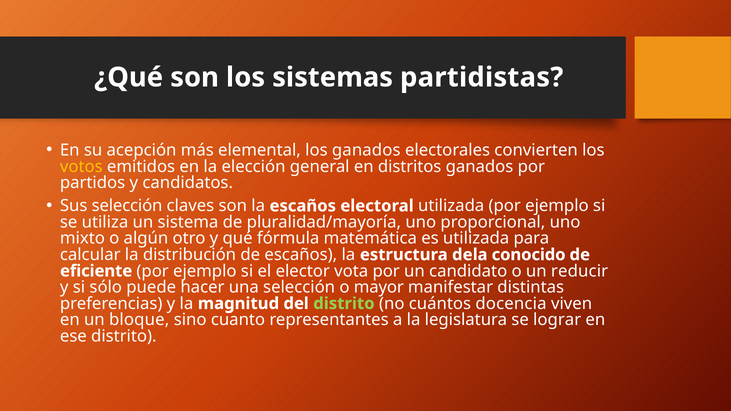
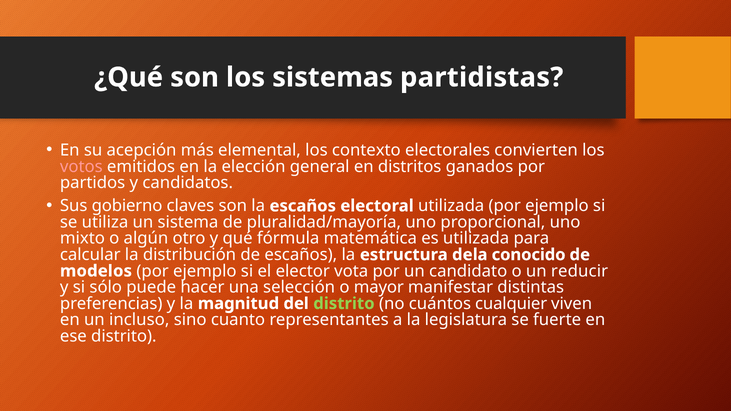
los ganados: ganados -> contexto (366, 150)
votos colour: yellow -> pink (81, 167)
Sus selección: selección -> gobierno (127, 206)
eficiente: eficiente -> modelos (96, 271)
docencia: docencia -> cualquier (511, 304)
bloque: bloque -> incluso (139, 320)
lograr: lograr -> fuerte (557, 320)
